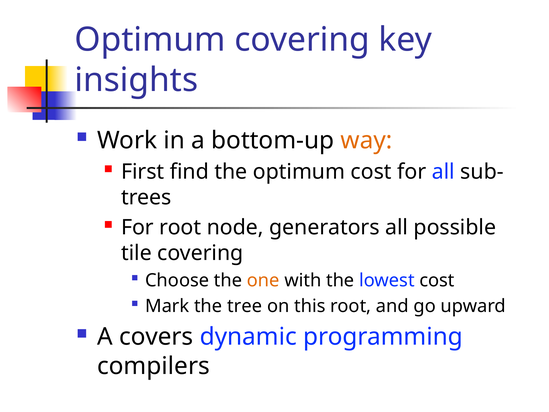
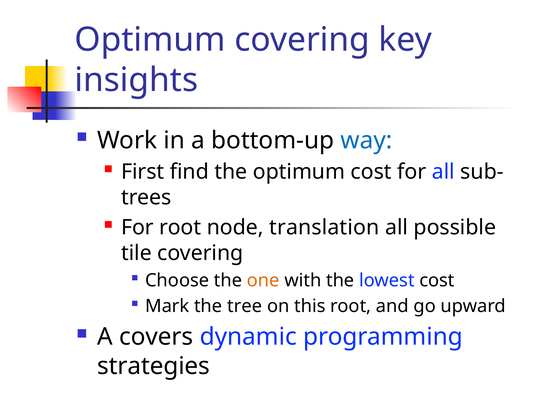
way colour: orange -> blue (367, 140)
generators: generators -> translation (324, 227)
compilers: compilers -> strategies (154, 366)
